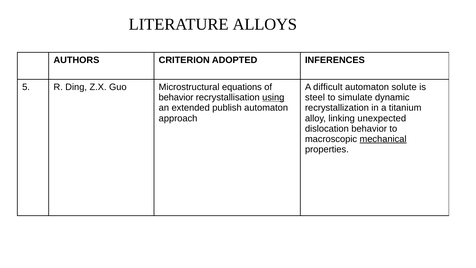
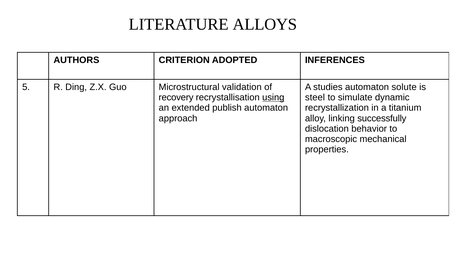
equations: equations -> validation (242, 87)
difficult: difficult -> studies (328, 87)
behavior: behavior -> recovery (176, 97)
unexpected: unexpected -> successfully (382, 118)
mechanical underline: present -> none (383, 139)
